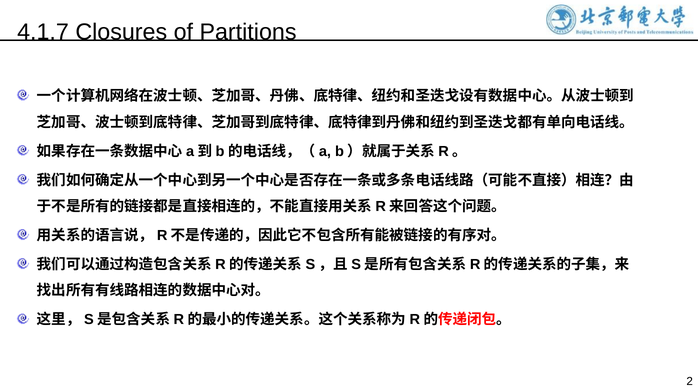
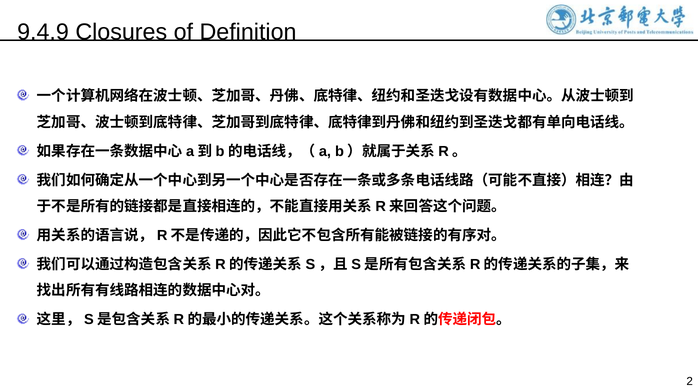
4.1.7: 4.1.7 -> 9.4.9 (43, 32)
Partitions: Partitions -> Definition (248, 32)
